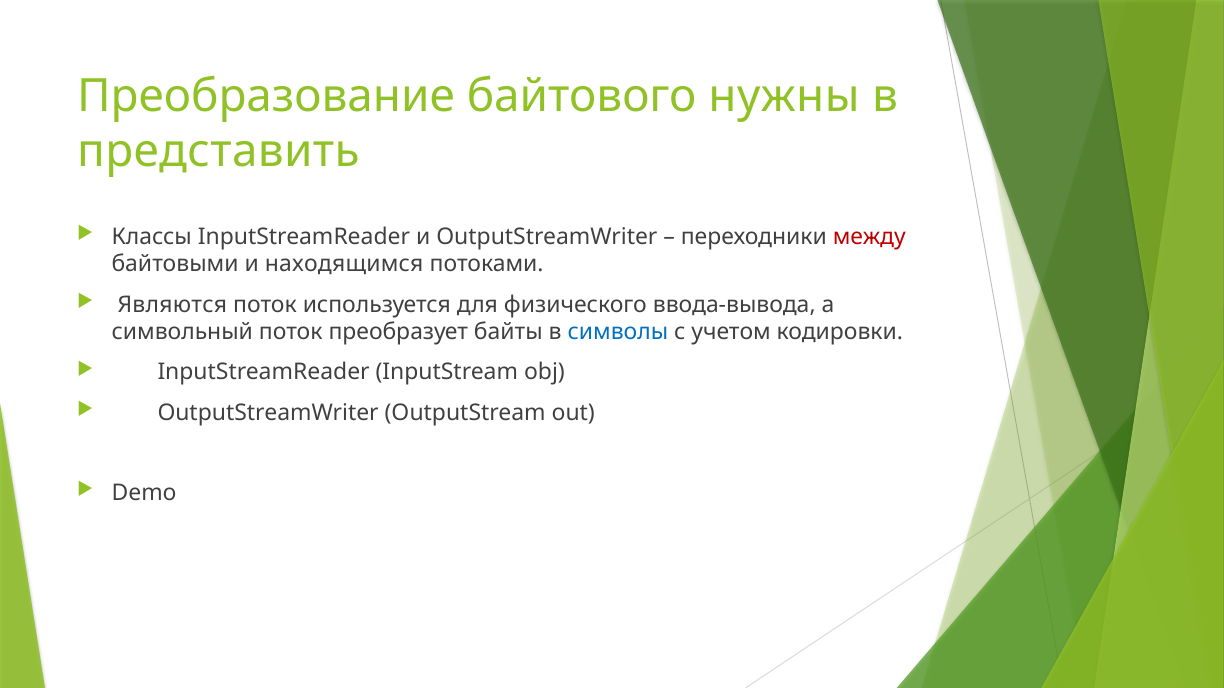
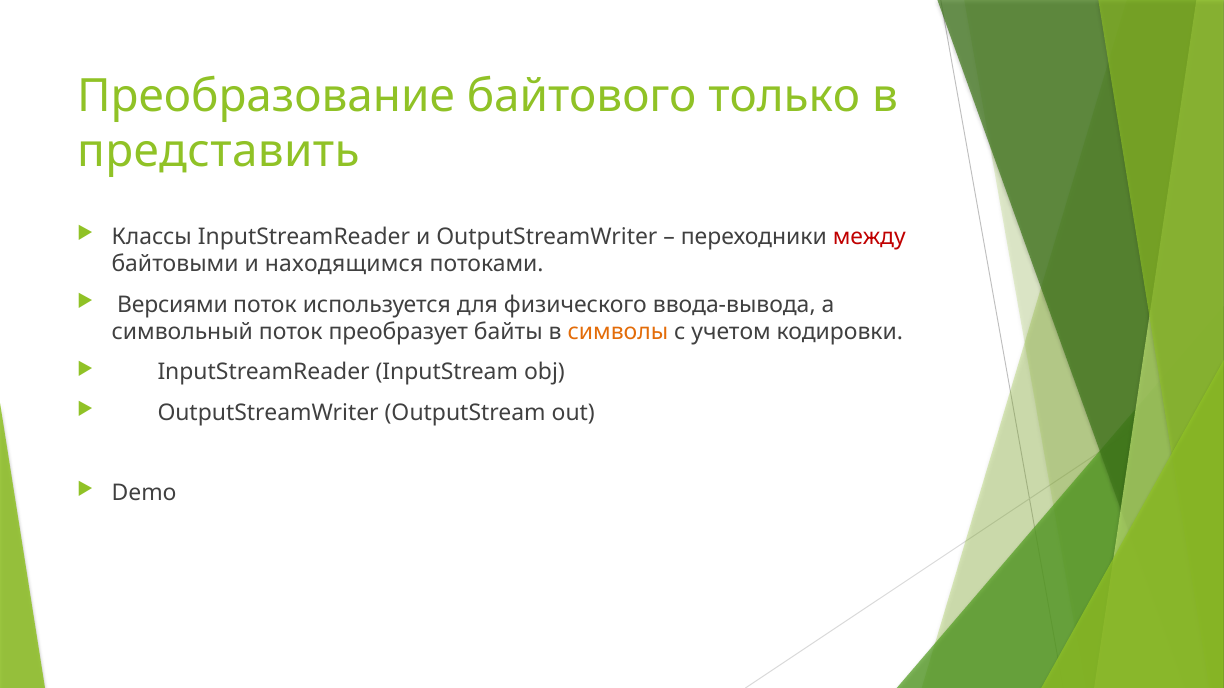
нужны: нужны -> только (784, 97)
Являются: Являются -> Версиями (173, 305)
символы colour: blue -> orange (618, 332)
